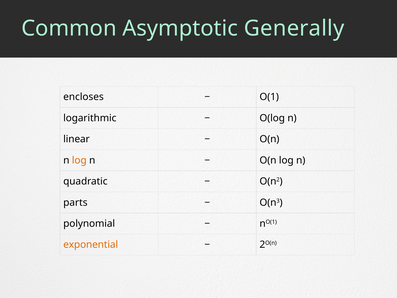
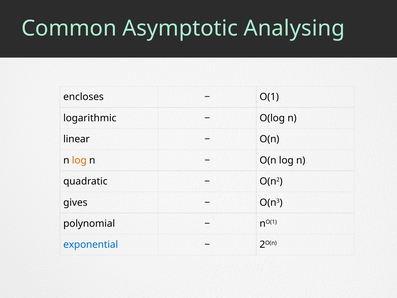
Generally: Generally -> Analysing (294, 28)
parts: parts -> gives (75, 202)
exponential colour: orange -> blue (91, 244)
